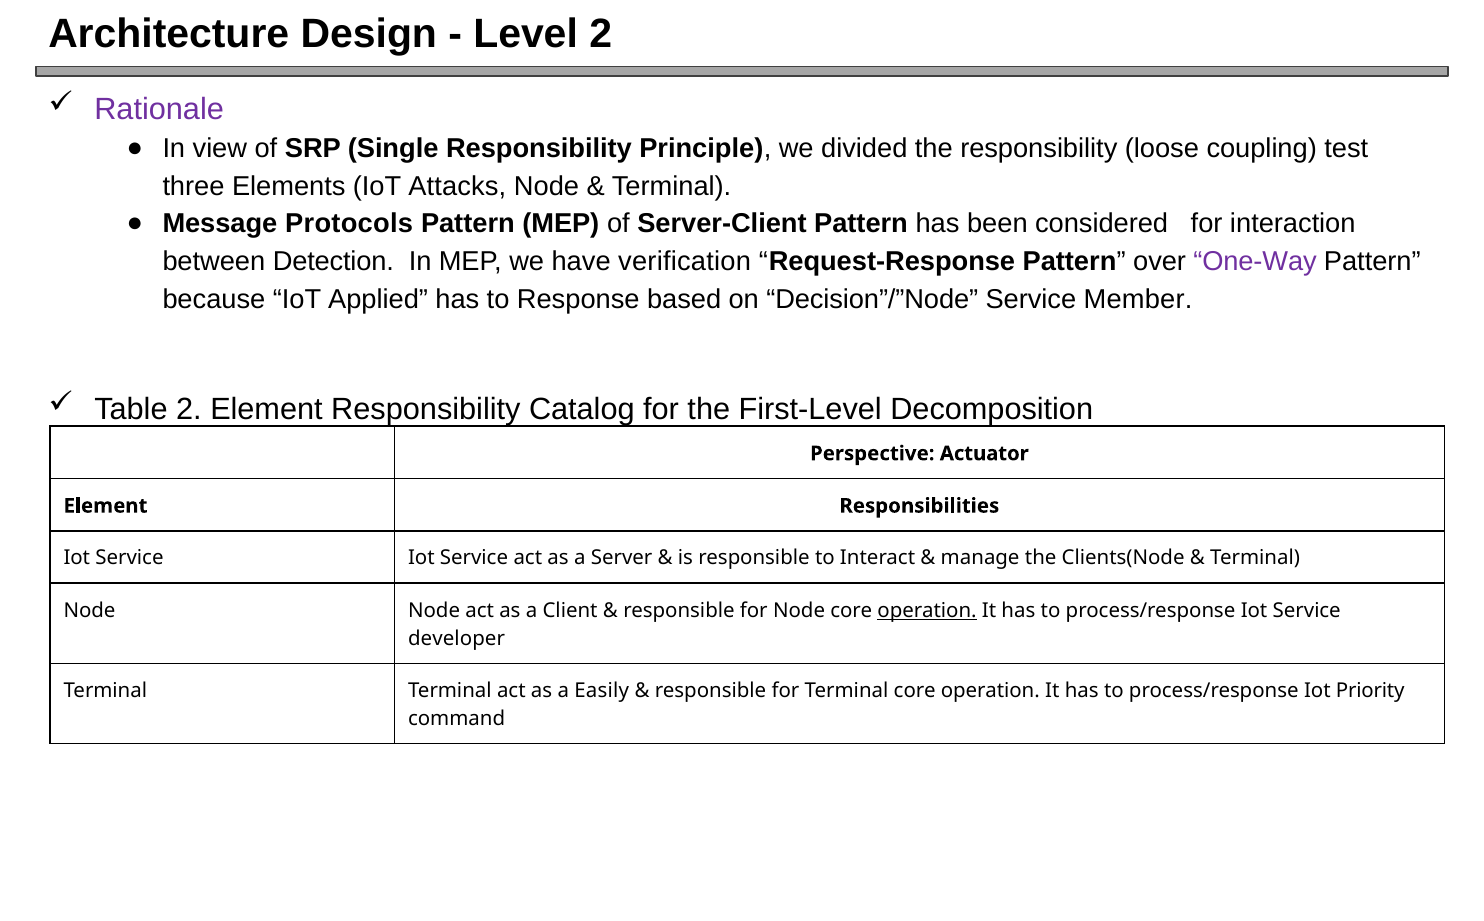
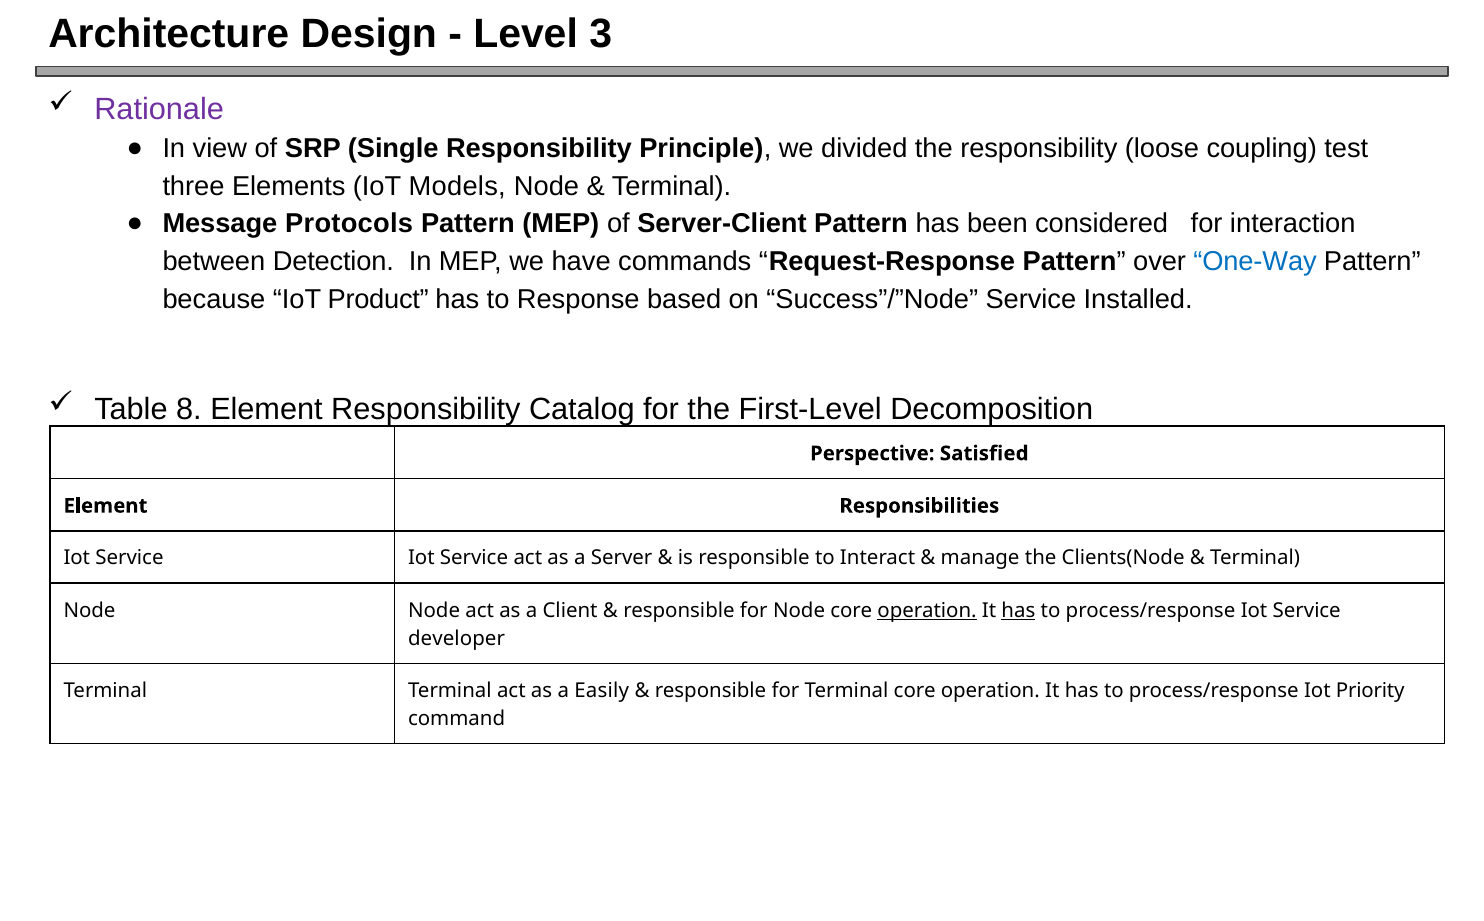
Level 2: 2 -> 3 (601, 34)
Attacks: Attacks -> Models (457, 186)
verification: verification -> commands (685, 261)
One-Way colour: purple -> blue (1255, 261)
Applied: Applied -> Product (378, 299)
Decision”/”Node: Decision”/”Node -> Success”/”Node (872, 299)
Member: Member -> Installed (1138, 299)
Table 2: 2 -> 8 (189, 410)
Actuator: Actuator -> Satisfied (984, 454)
has underline: none -> present (1018, 611)
